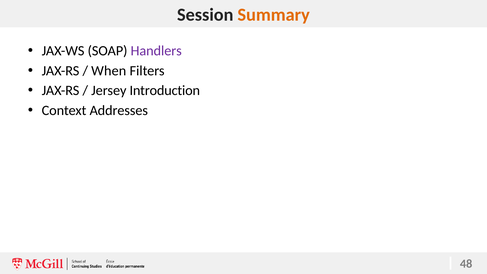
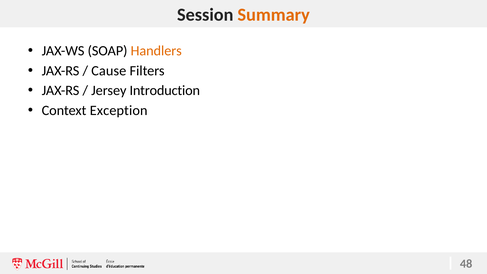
Handlers colour: purple -> orange (156, 51)
When: When -> Cause (109, 71)
Addresses: Addresses -> Exception (119, 110)
